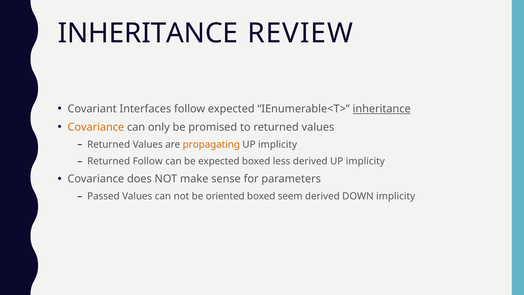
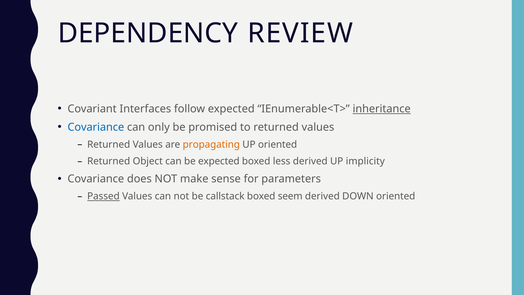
INHERITANCE: INHERITANCE -> DEPENDENCY (148, 33)
Covariance colour: orange -> blue (96, 127)
implicity: implicity -> oriented (278, 144)
Returned Follow: Follow -> Object (148, 161)
Passed underline: none -> present (103, 196)
oriented: oriented -> callstack (225, 196)
DOWN implicity: implicity -> oriented (396, 196)
